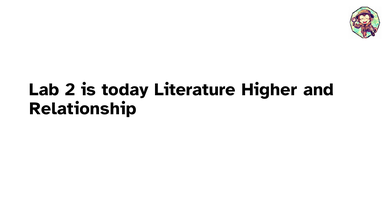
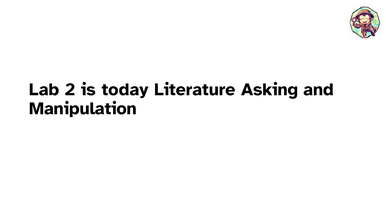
Higher: Higher -> Asking (270, 90)
Relationship: Relationship -> Manipulation (83, 109)
